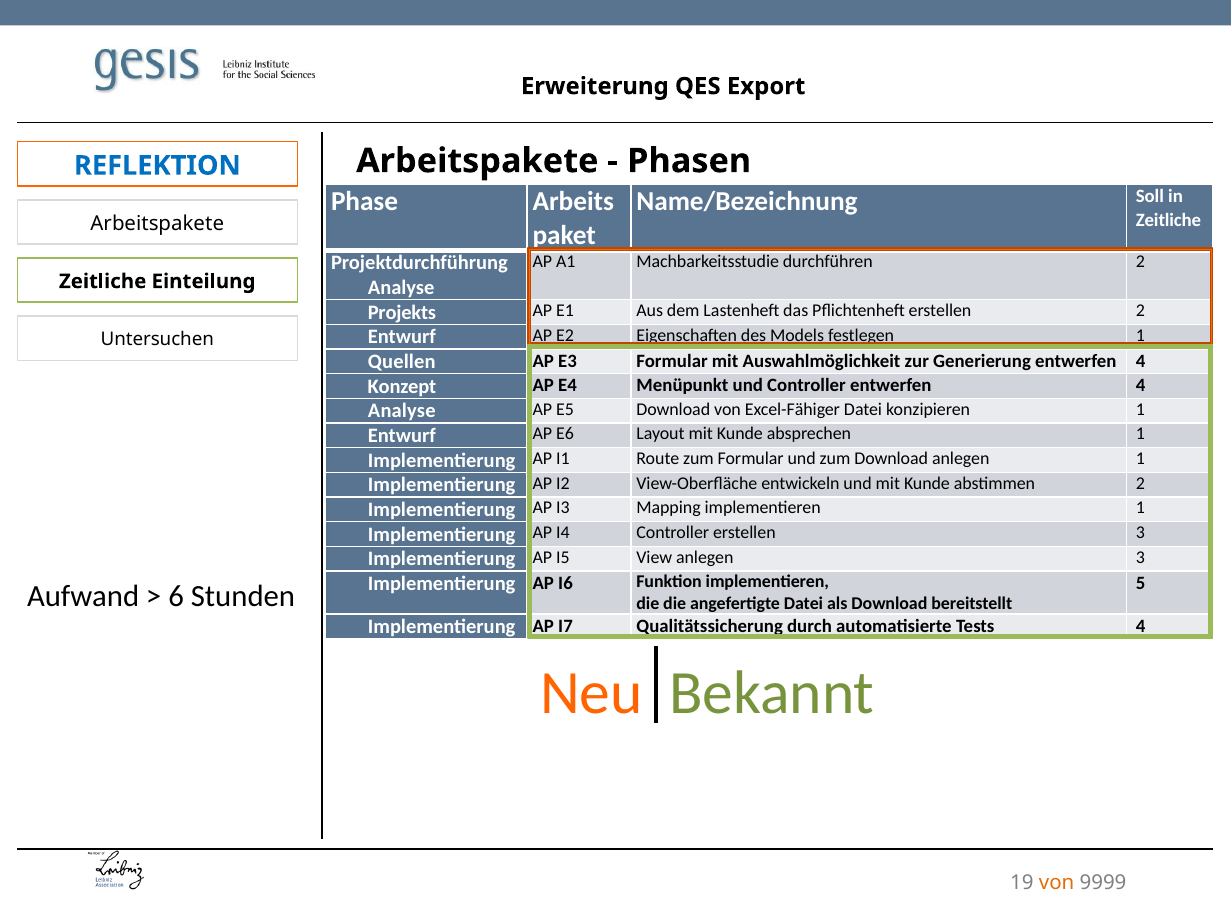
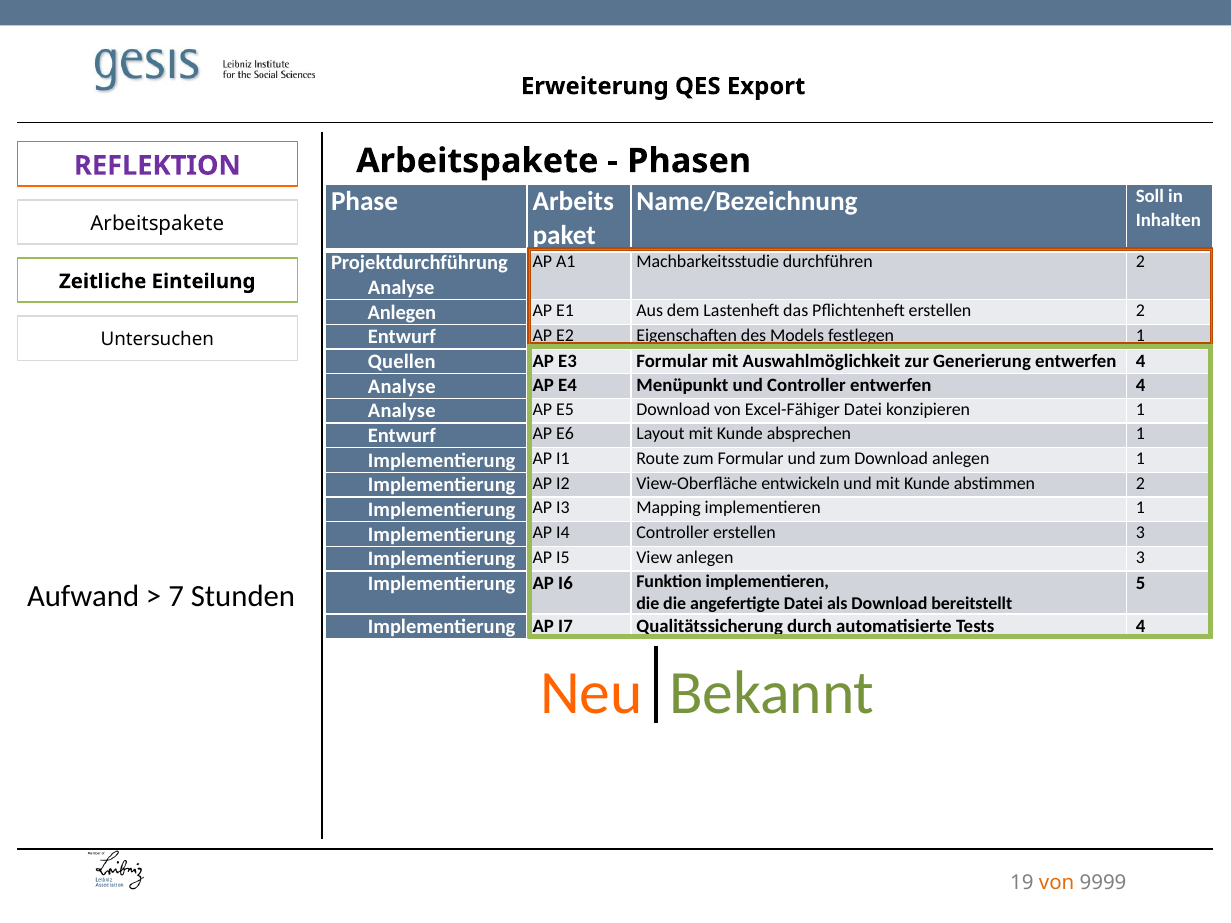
REFLEKTION colour: blue -> purple (157, 166)
Zeitliche: Zeitliche -> Inhalten (1168, 220)
Projekts: Projekts -> Anlegen (402, 312)
Konzept: Konzept -> Analyse (402, 386)
6: 6 -> 7 (176, 597)
